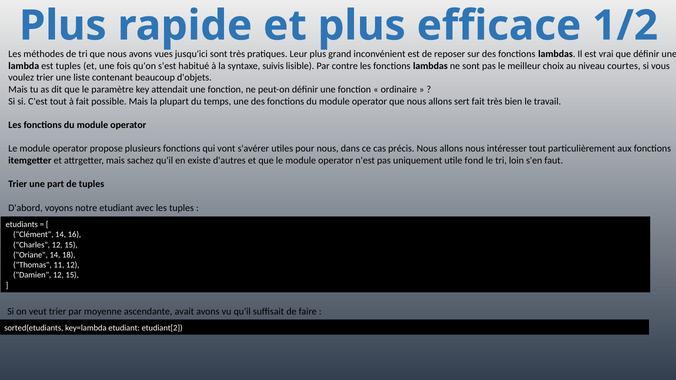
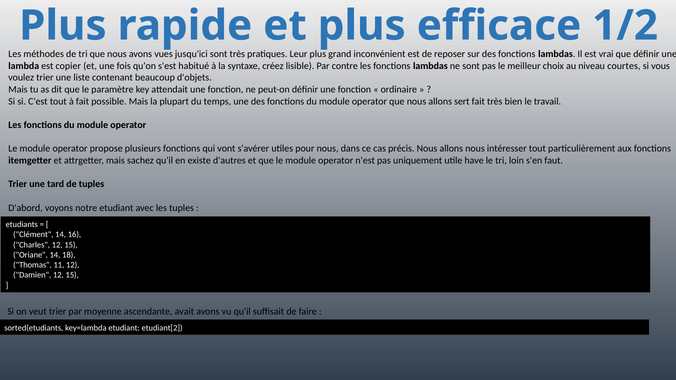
est tuples: tuples -> copier (68, 66)
suivis: suivis -> créez (273, 66)
fond: fond -> have (474, 161)
part: part -> tard (56, 184)
